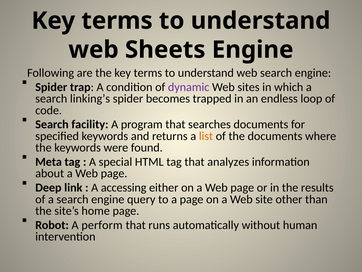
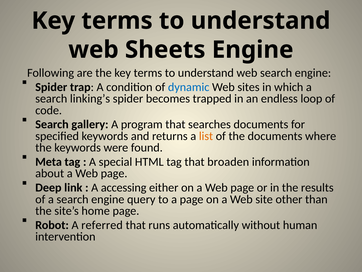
dynamic colour: purple -> blue (189, 87)
facility: facility -> gallery (90, 124)
analyzes: analyzes -> broaden (228, 162)
perform: perform -> referred (102, 225)
